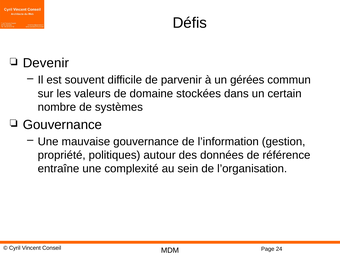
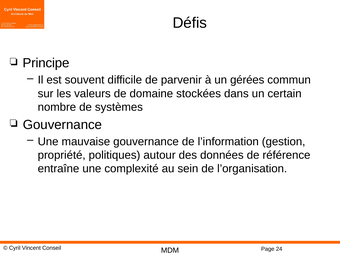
Devenir: Devenir -> Principe (46, 63)
